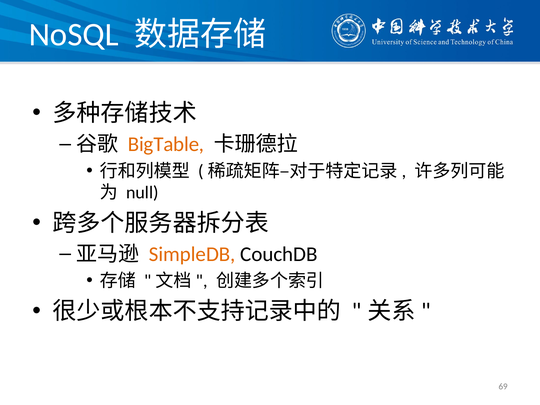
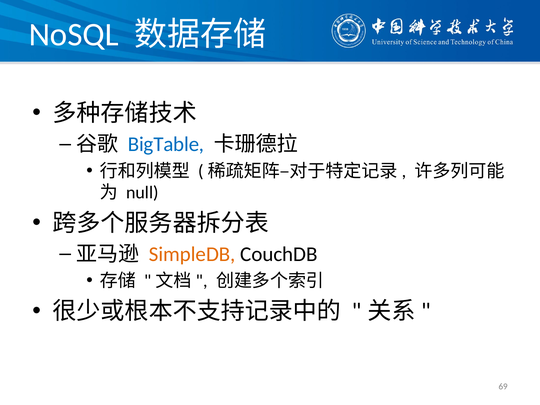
BigTable colour: orange -> blue (166, 144)
